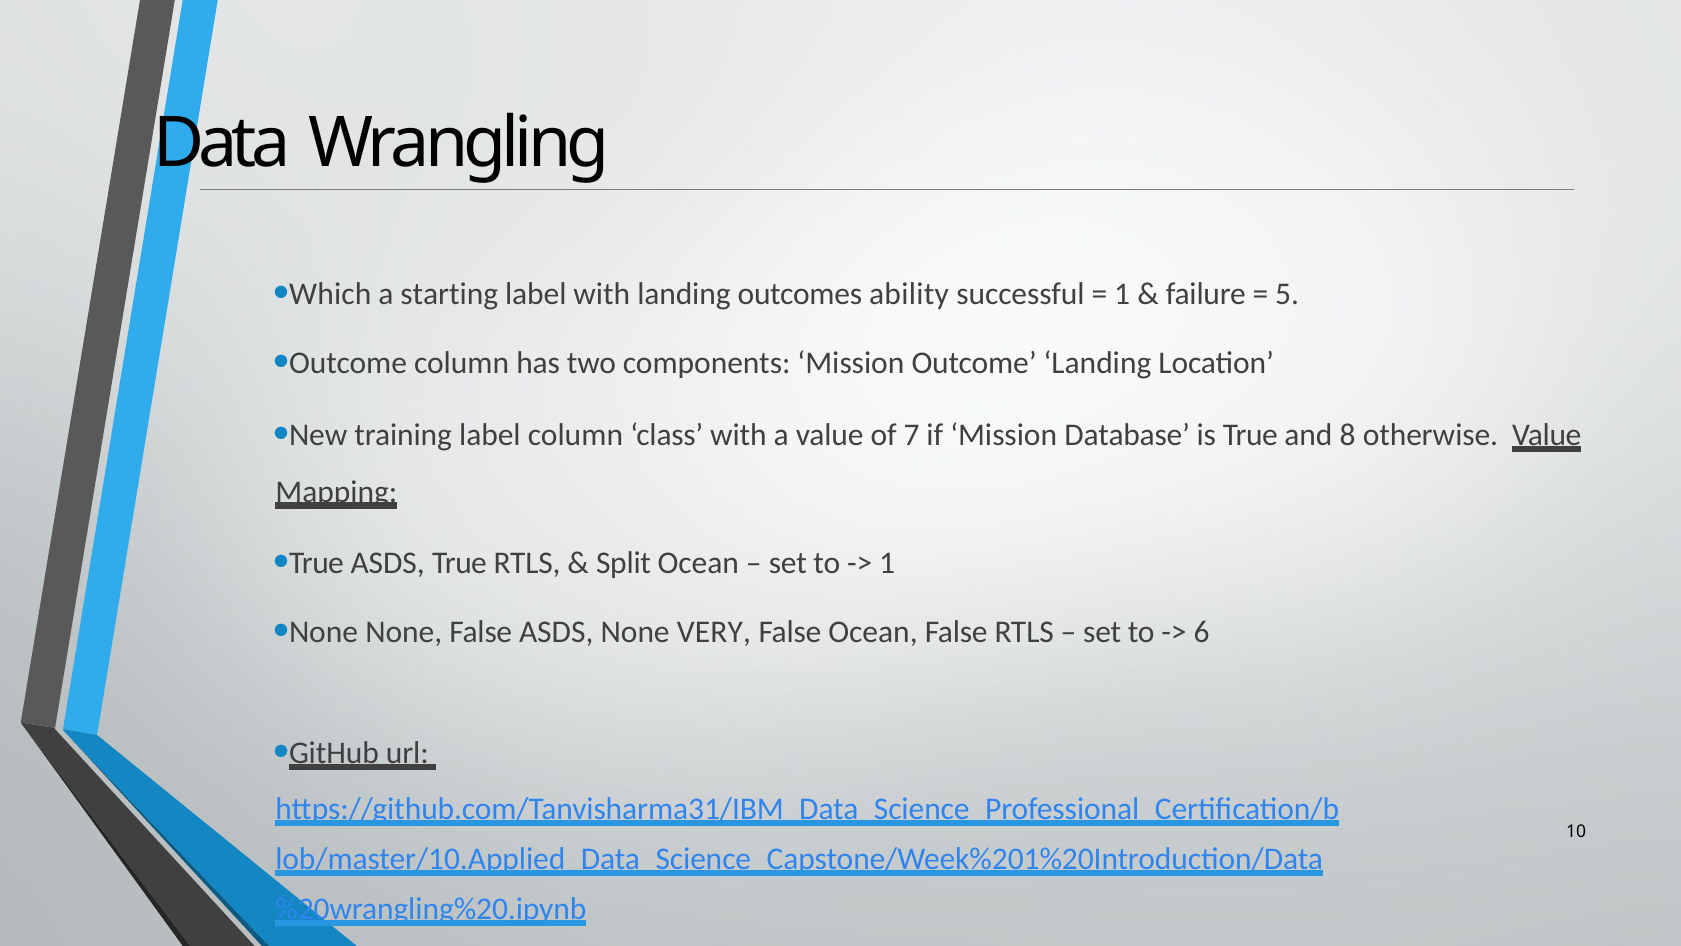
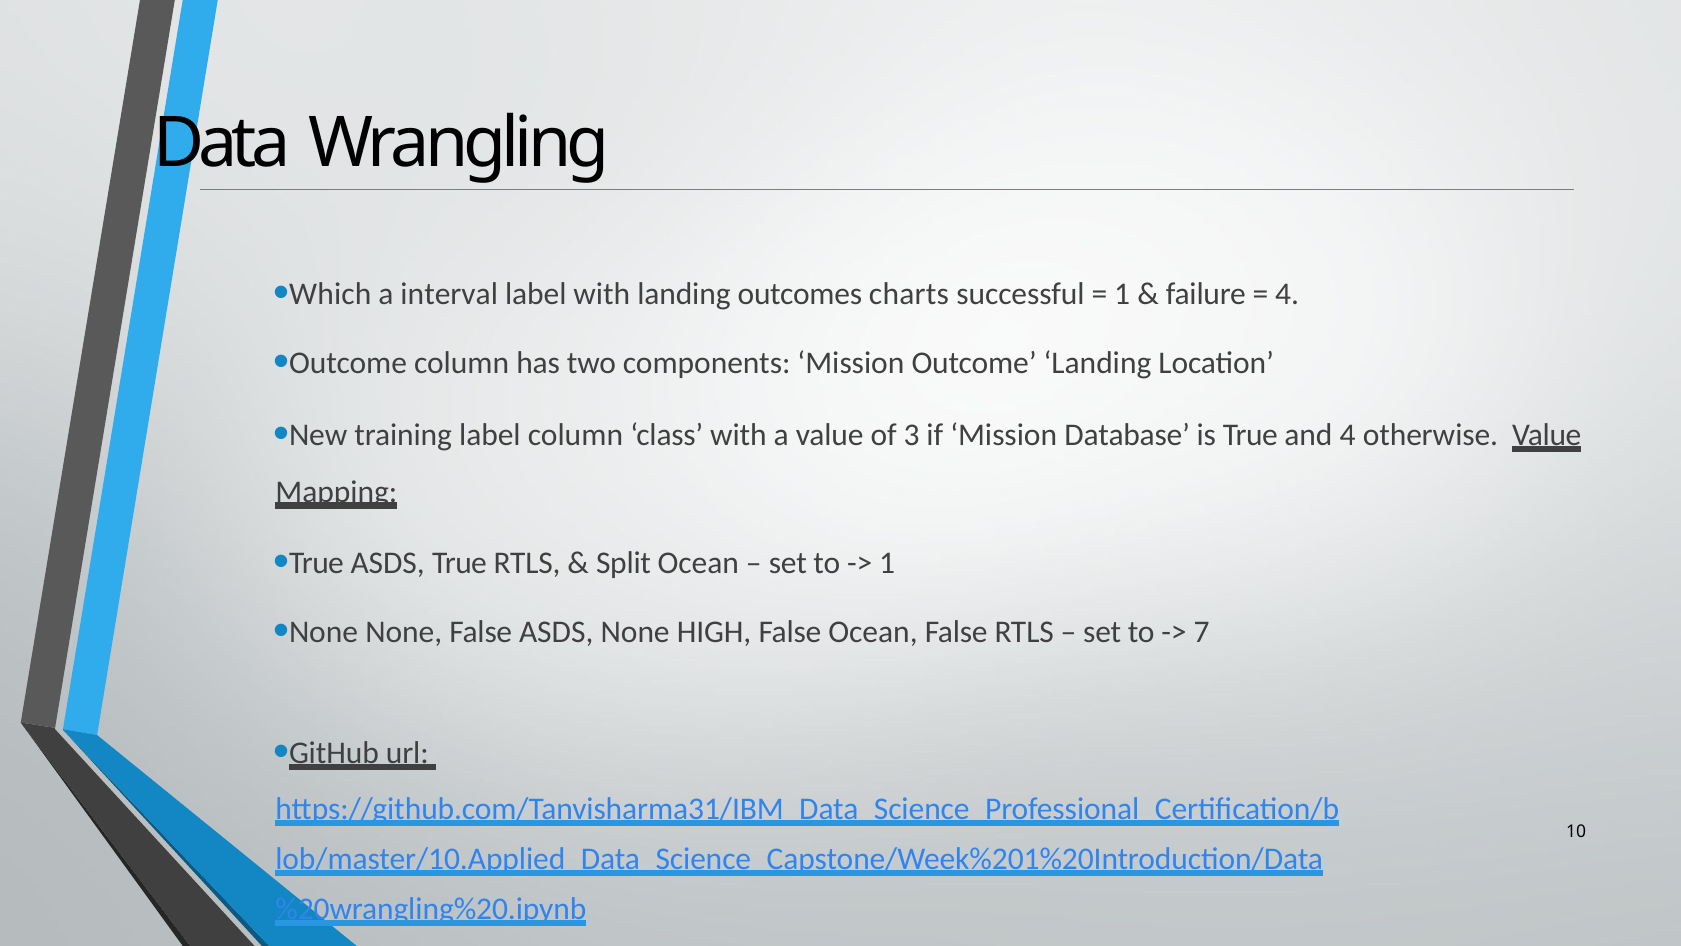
starting: starting -> interval (449, 294)
ability: ability -> charts (909, 294)
5: 5 -> 4 (1287, 294)
7: 7 -> 3 (912, 435)
and 8: 8 -> 4 (1348, 435)
VERY: VERY -> HIGH (714, 632)
6: 6 -> 7 (1202, 632)
